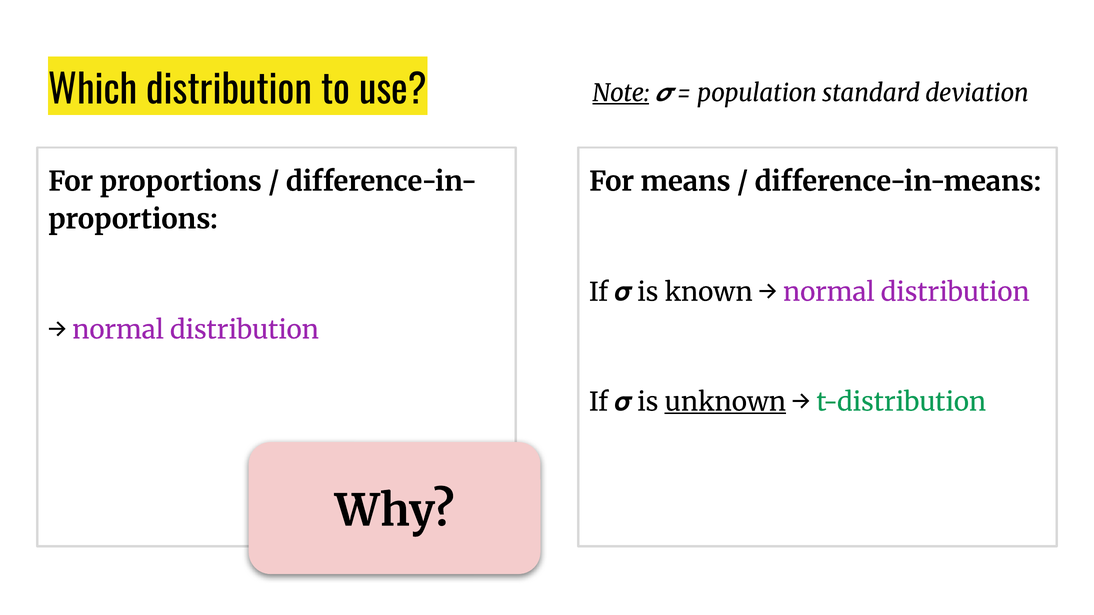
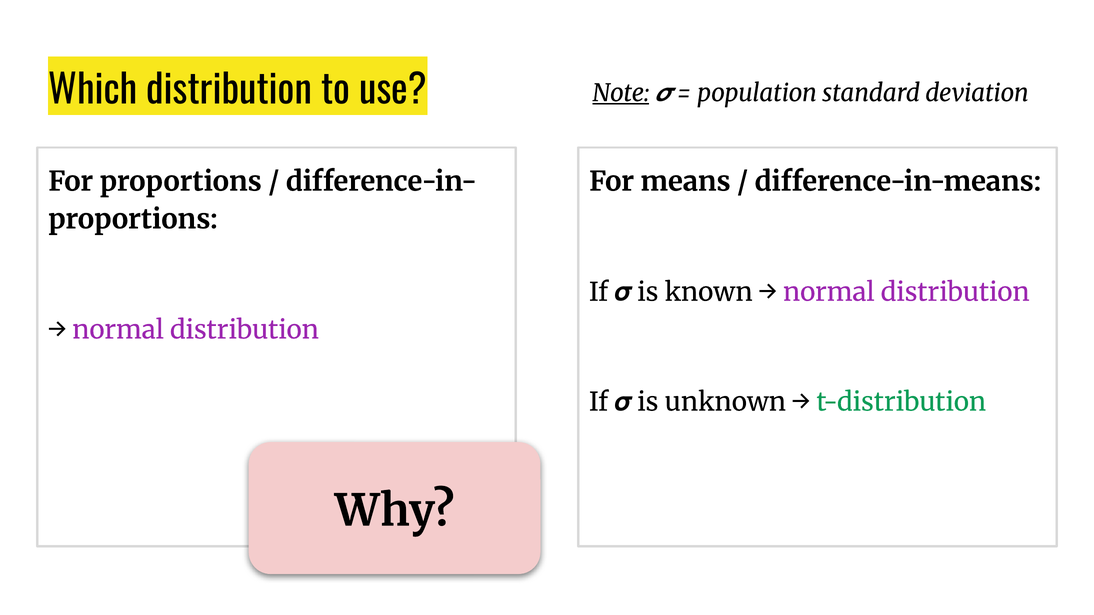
unknown underline: present -> none (725, 402)
